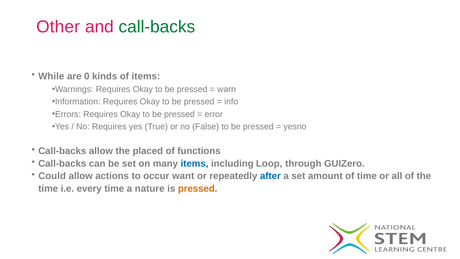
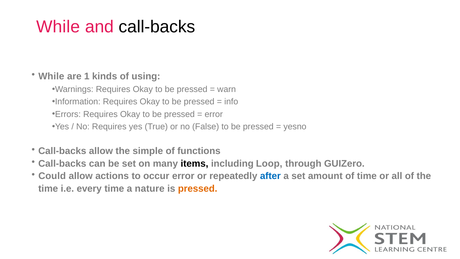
Other: Other -> While (58, 27)
call-backs colour: green -> black (157, 27)
0: 0 -> 1 (87, 76)
of items: items -> using (146, 76)
placed: placed -> simple (148, 151)
items colour: blue -> black (194, 163)
occur want: want -> error (183, 176)
